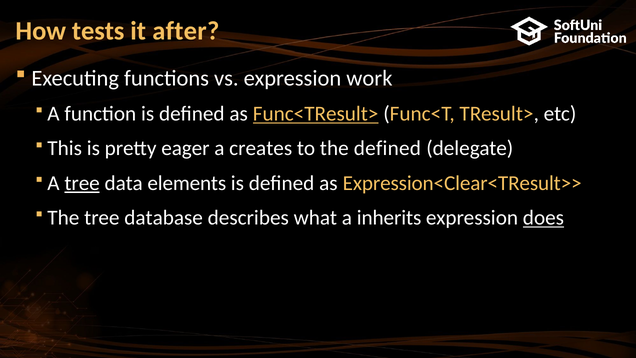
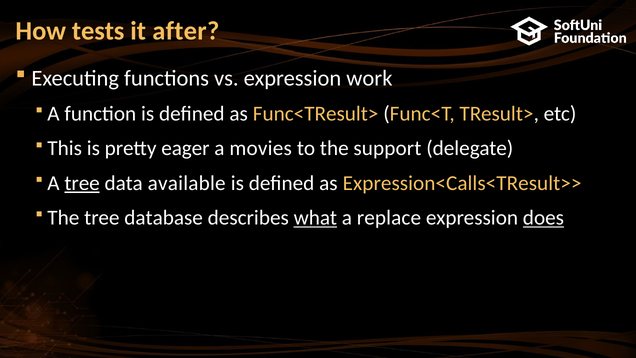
Func<TResult> underline: present -> none (316, 114)
creates: creates -> movies (261, 148)
the defined: defined -> support (387, 148)
elements: elements -> available (187, 183)
Expression<Clear<TResult>>: Expression<Clear<TResult>> -> Expression<Calls<TResult>> (462, 183)
what underline: none -> present (315, 218)
inherits: inherits -> replace (389, 218)
